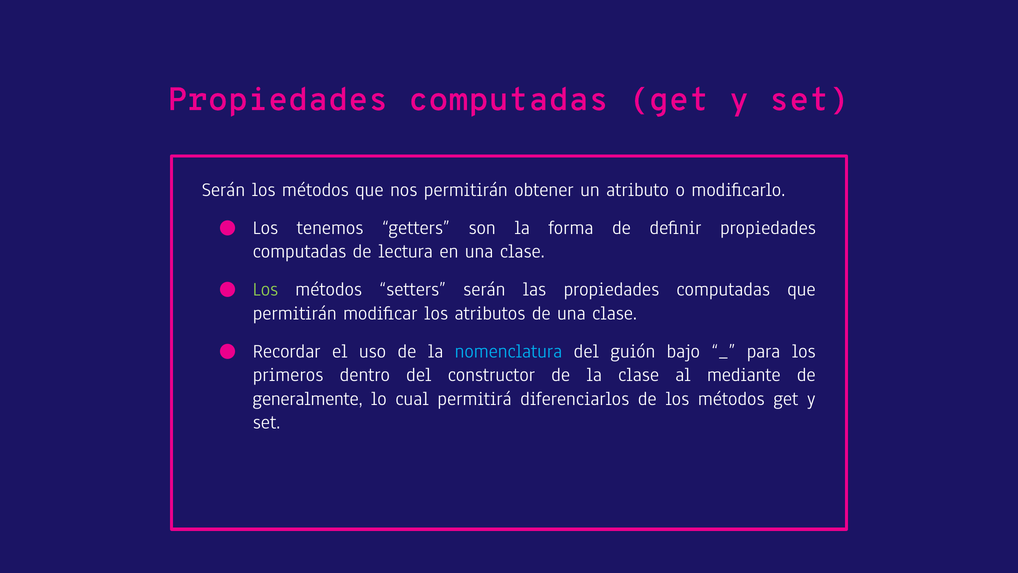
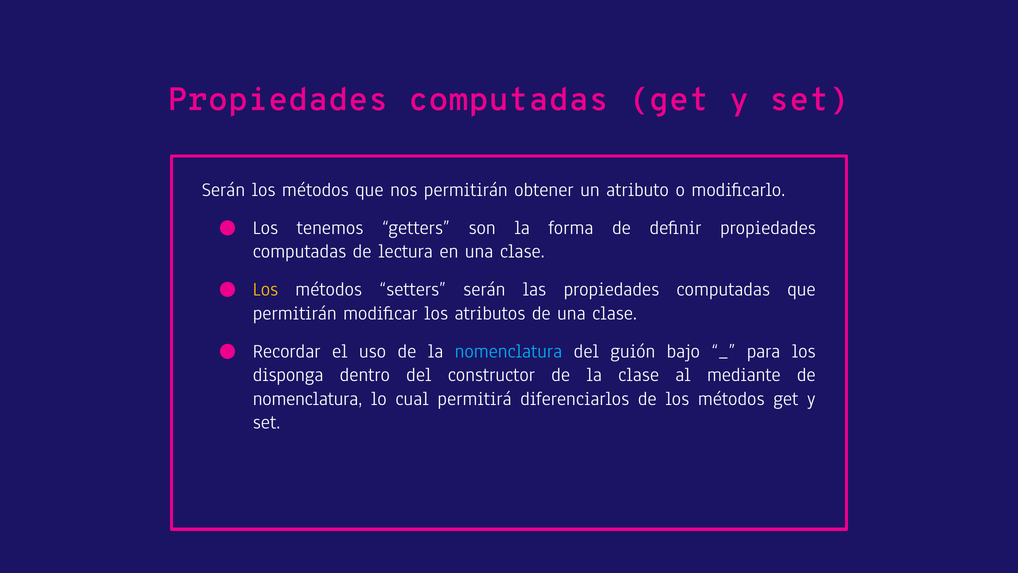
Los colour: light green -> yellow (265, 289)
primeros: primeros -> disponga (288, 375)
generalmente: generalmente -> nomenclatura (308, 398)
